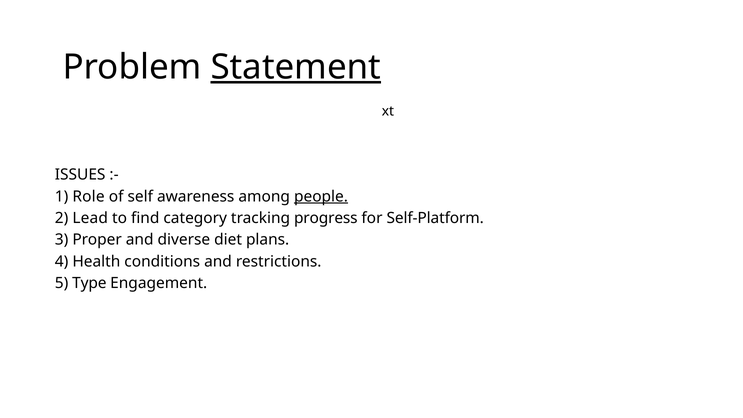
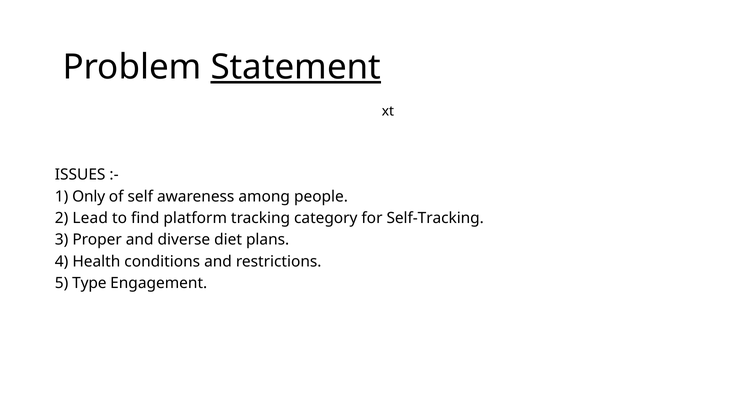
Role: Role -> Only (89, 196)
people underline: present -> none (321, 196)
category: category -> platform (195, 218)
progress: progress -> category (326, 218)
Self-Platform: Self-Platform -> Self-Tracking (435, 218)
